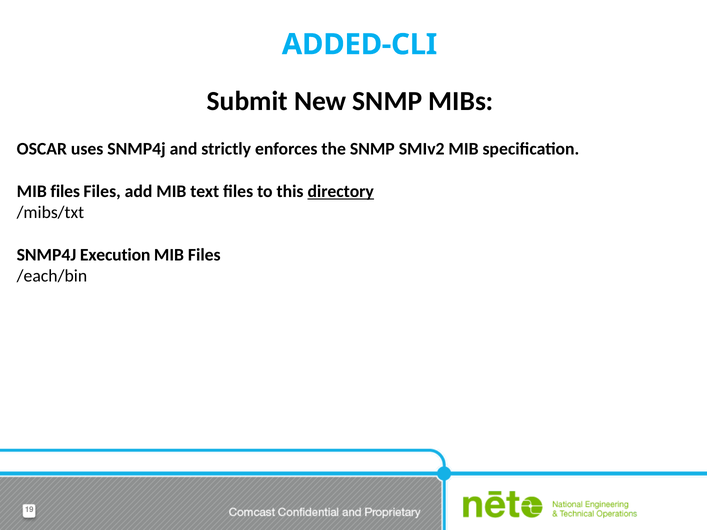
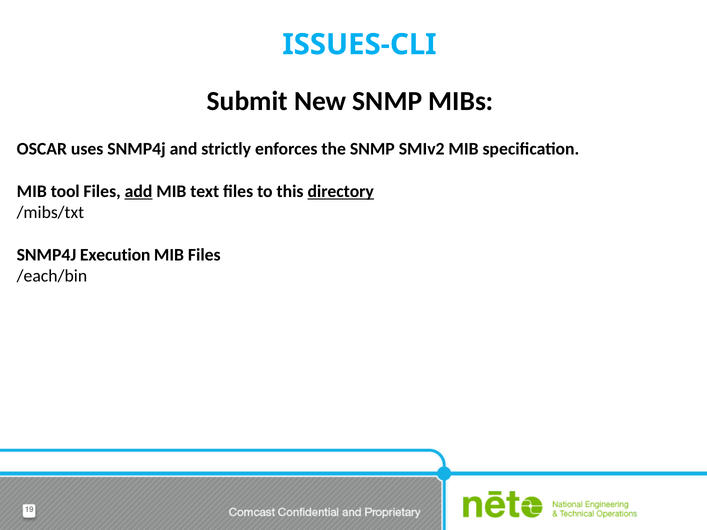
ADDED-CLI: ADDED-CLI -> ISSUES-CLI (359, 45)
files: files -> tool (65, 191)
add underline: none -> present (139, 191)
